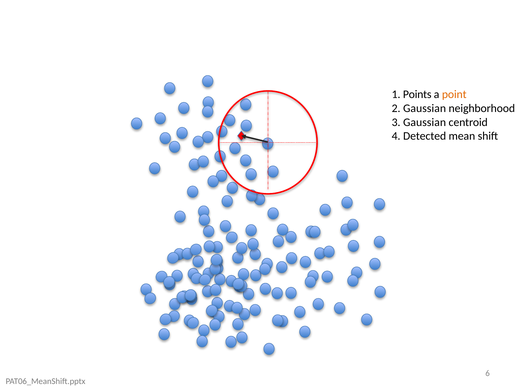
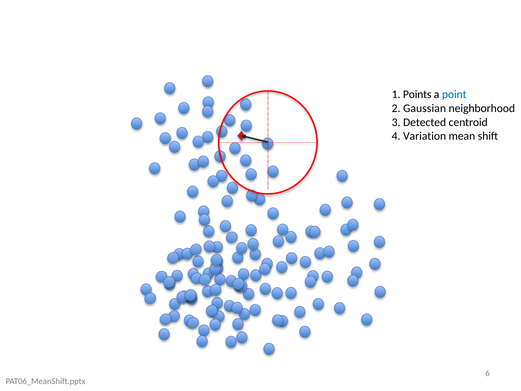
point colour: orange -> blue (454, 94)
3 Gaussian: Gaussian -> Detected (425, 122)
Detected: Detected -> Variation (425, 136)
